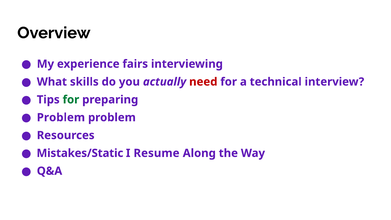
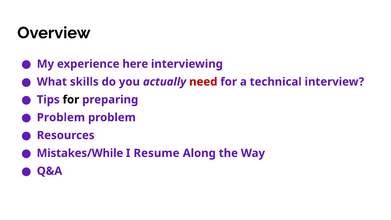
fairs: fairs -> here (135, 64)
for colour: green -> black (71, 100)
Mistakes/Static: Mistakes/Static -> Mistakes/While (80, 153)
